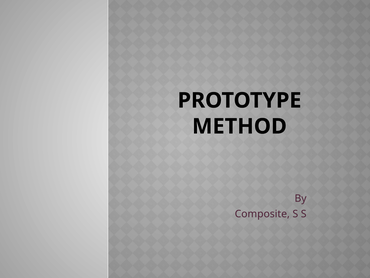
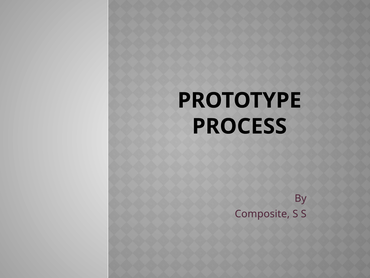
METHOD: METHOD -> PROCESS (239, 126)
